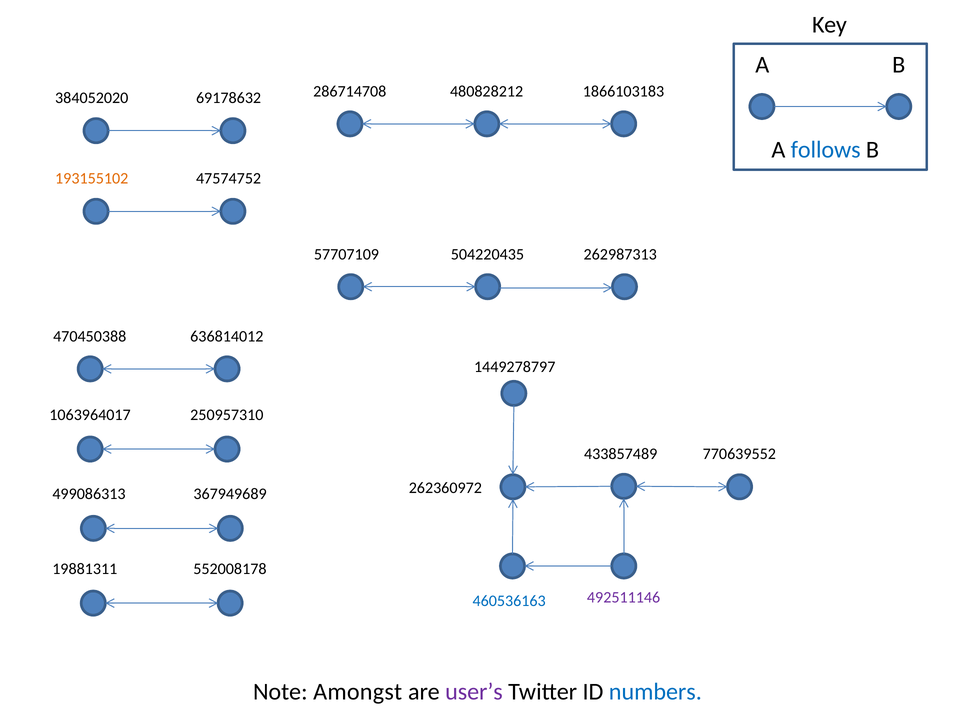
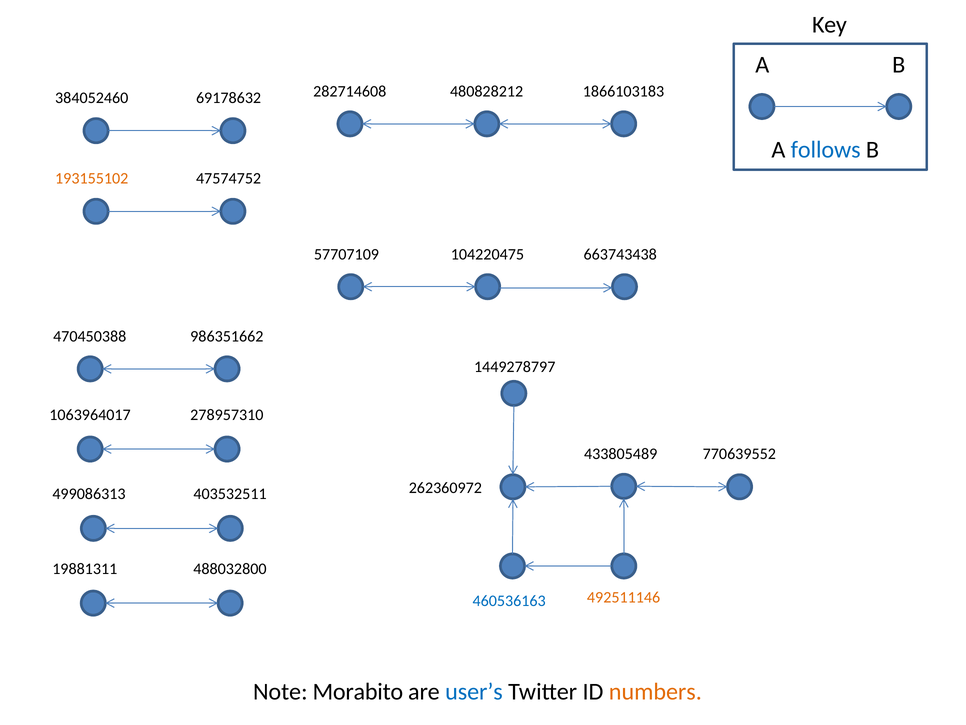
286714708: 286714708 -> 282714608 (350, 91)
384052020: 384052020 -> 384052460 (92, 98)
504220435: 504220435 -> 104220475 (487, 254)
262987313: 262987313 -> 663743438 (620, 254)
636814012: 636814012 -> 986351662 (227, 336)
250957310: 250957310 -> 278957310 (227, 414)
433857489: 433857489 -> 433805489 (621, 454)
367949689: 367949689 -> 403532511 (230, 494)
552008178: 552008178 -> 488032800 (230, 568)
492511146 colour: purple -> orange (624, 597)
Amongst: Amongst -> Morabito (358, 692)
user’s colour: purple -> blue (474, 692)
numbers colour: blue -> orange (655, 692)
